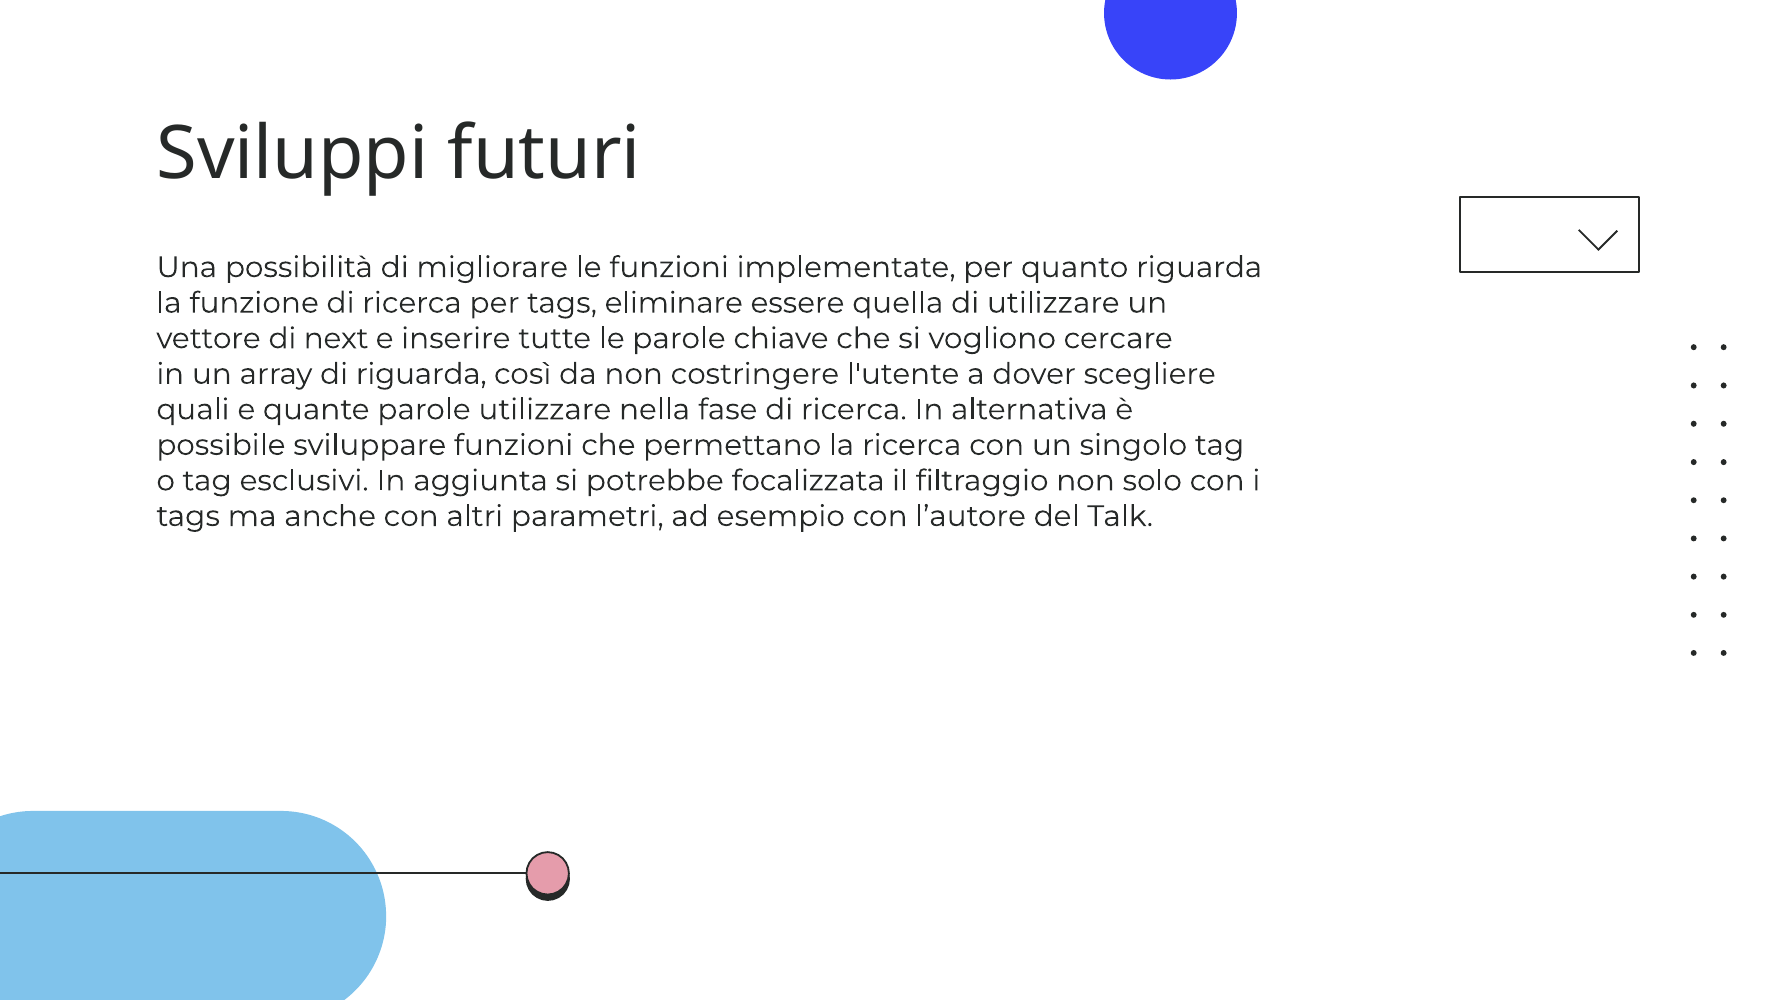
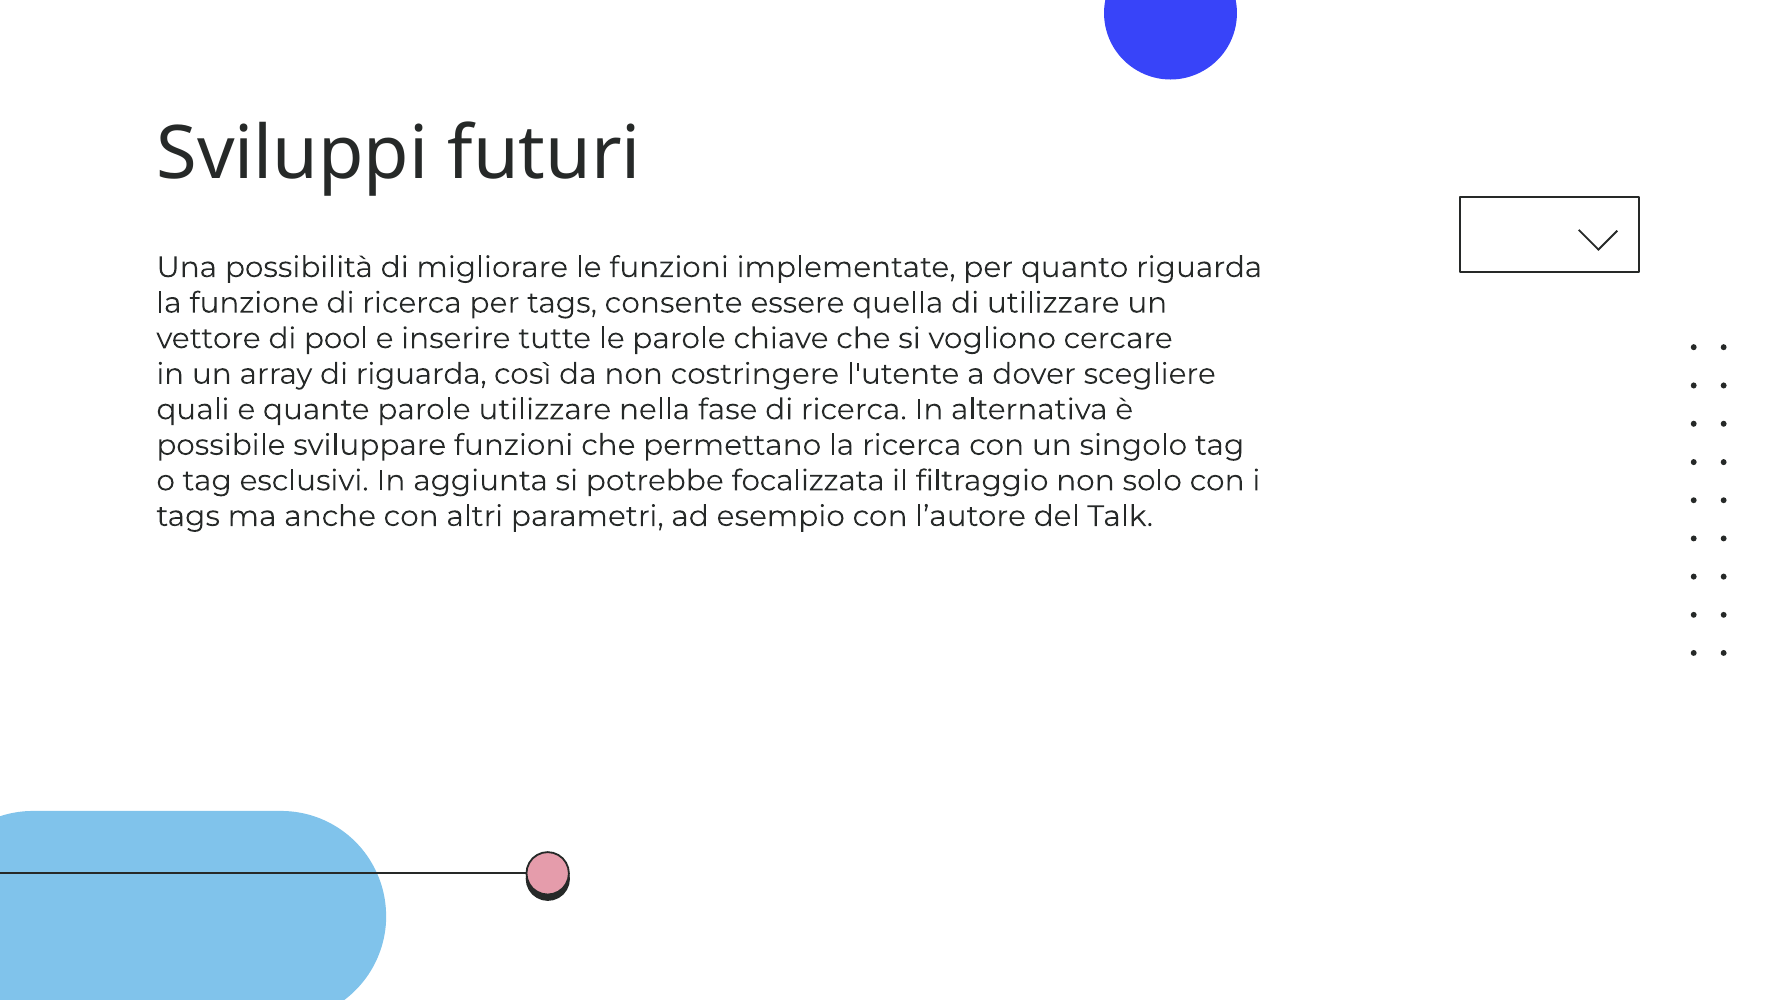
eliminare: eliminare -> consente (674, 303)
next: next -> pool (336, 339)
